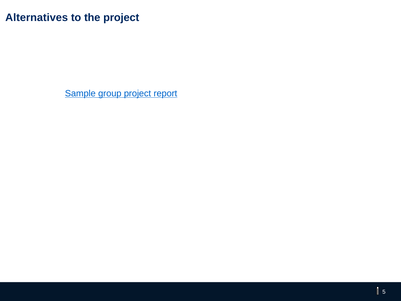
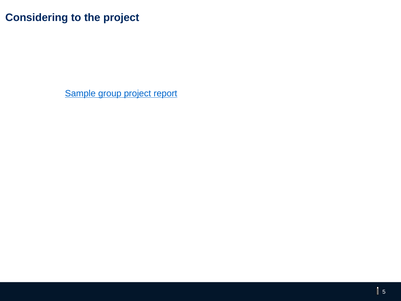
Alternatives: Alternatives -> Considering (37, 18)
